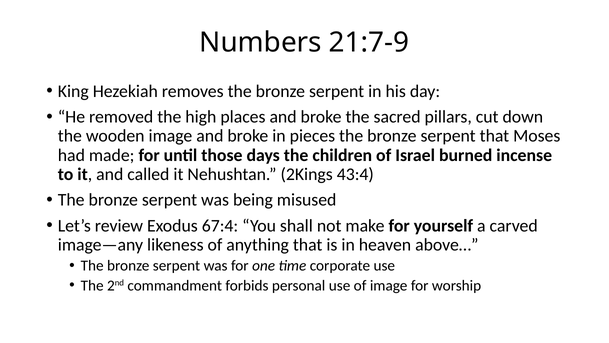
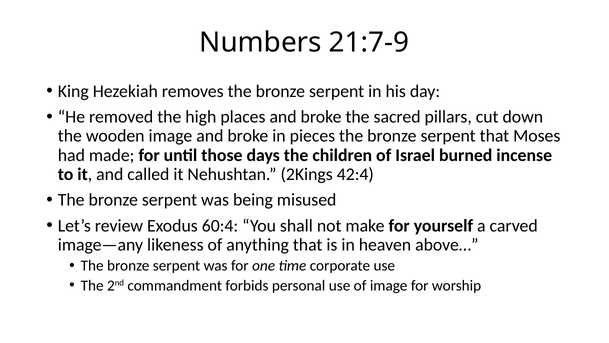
43:4: 43:4 -> 42:4 (355, 174)
67:4: 67:4 -> 60:4 (220, 225)
